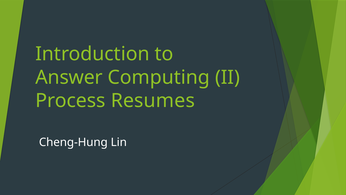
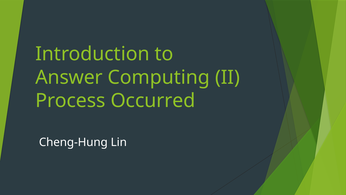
Resumes: Resumes -> Occurred (153, 101)
